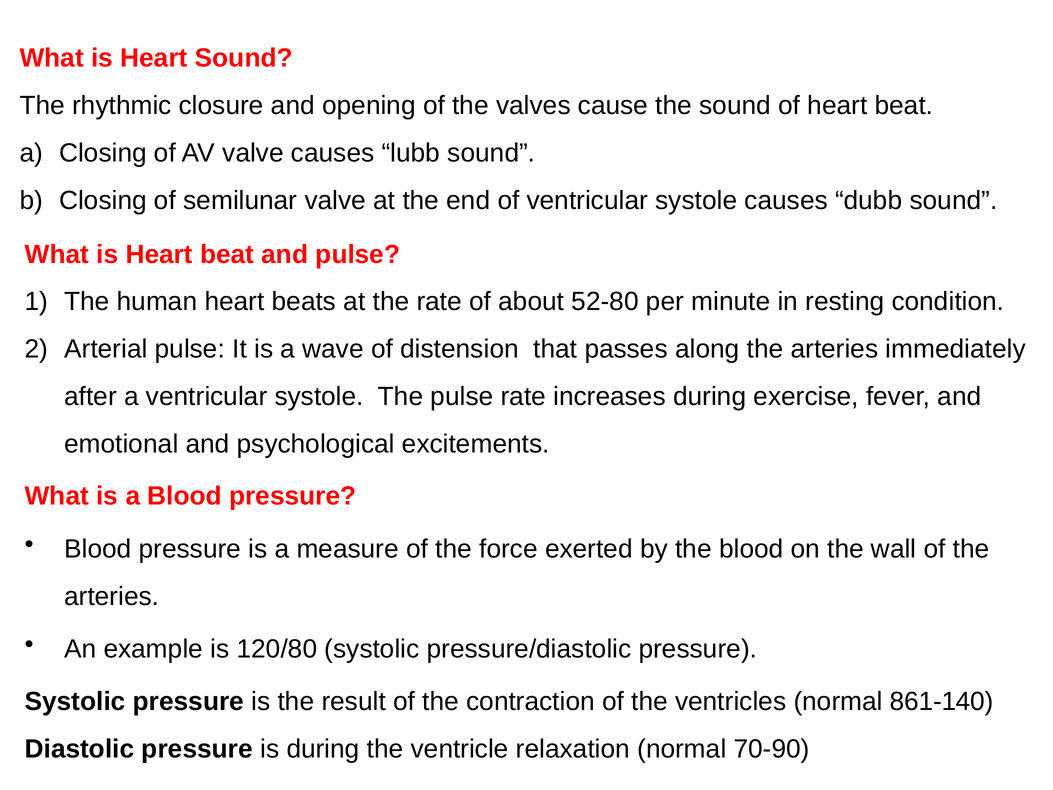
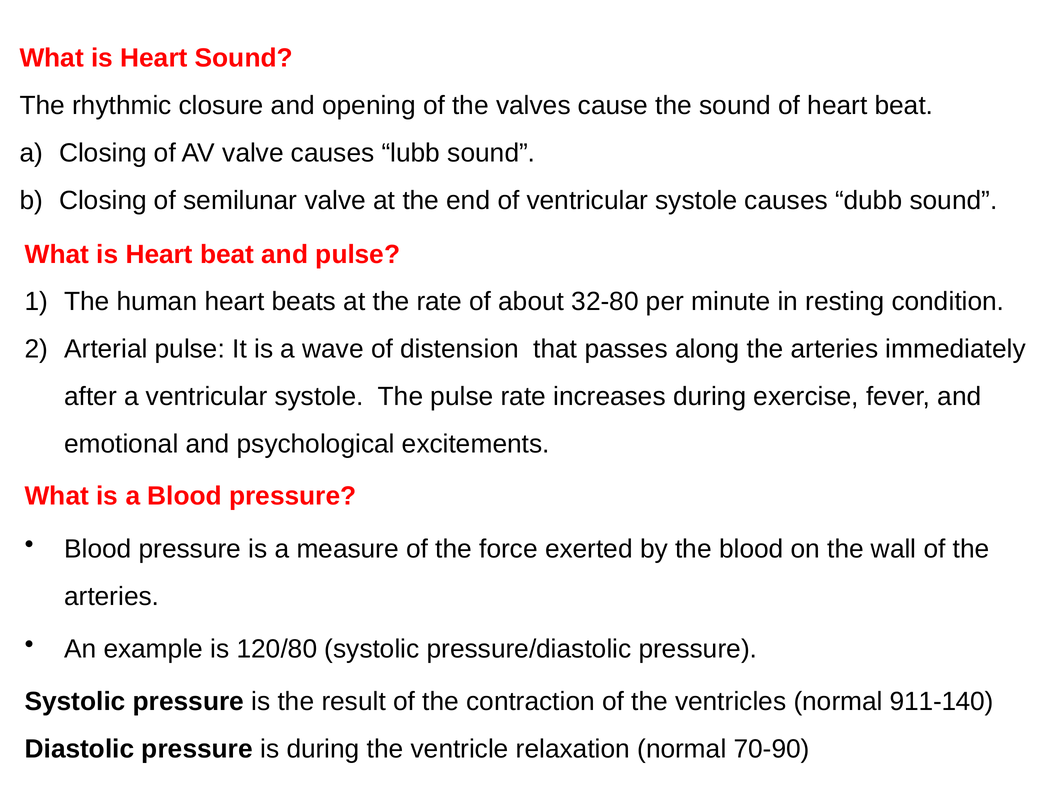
52-80: 52-80 -> 32-80 (605, 302)
861-140: 861-140 -> 911-140 (942, 701)
